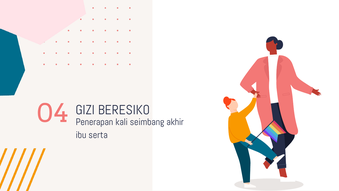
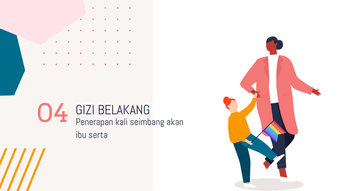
BERESIKO: BERESIKO -> BELAKANG (124, 110)
akhir: akhir -> akan (175, 122)
